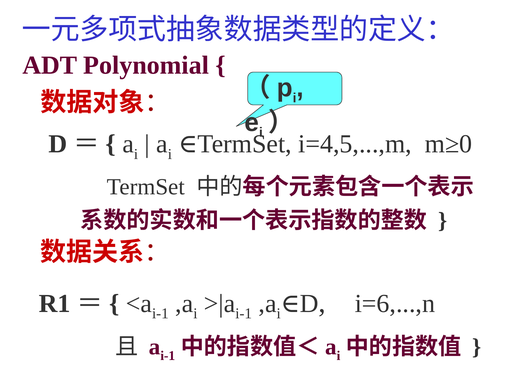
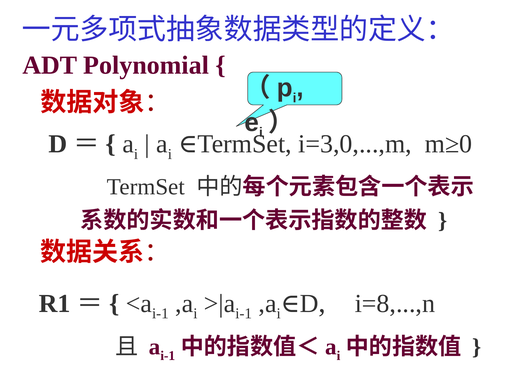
i=4,5,...,m: i=4,5,...,m -> i=3,0,...,m (355, 144)
i=6,...,n: i=6,...,n -> i=8,...,n (395, 304)
